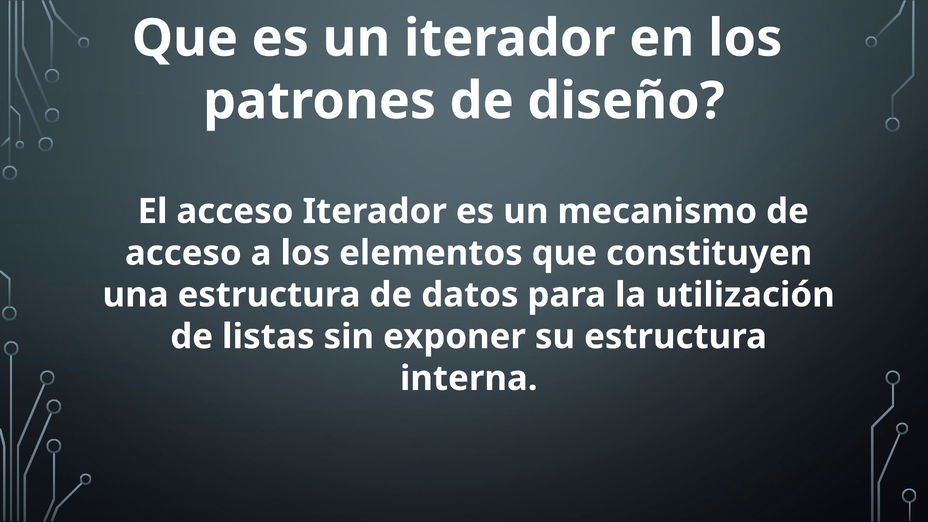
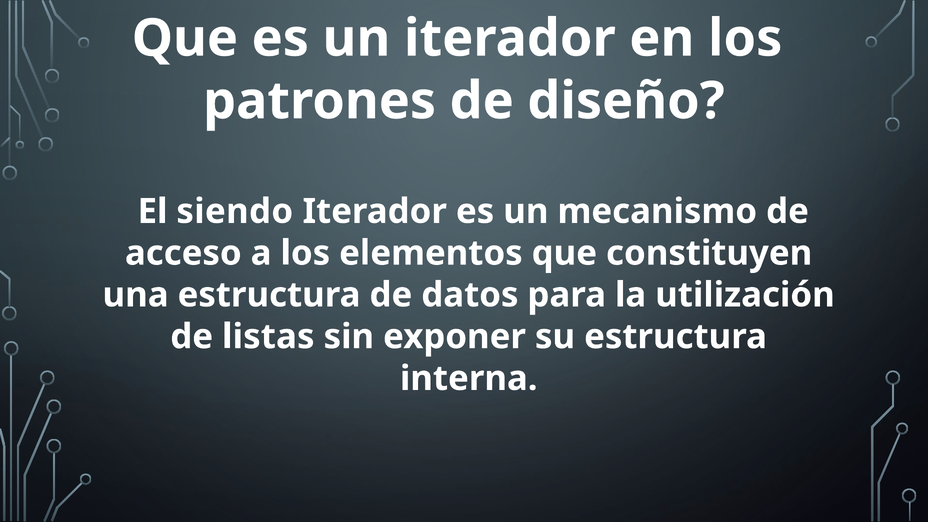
El acceso: acceso -> siendo (235, 211)
